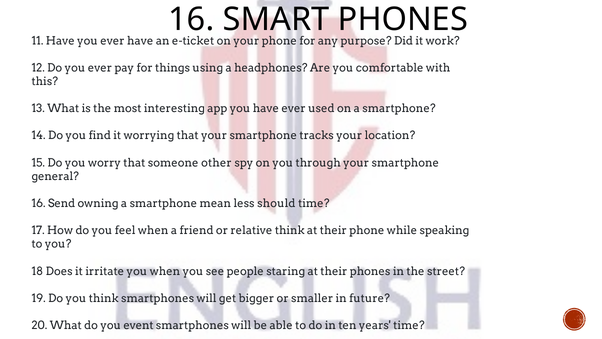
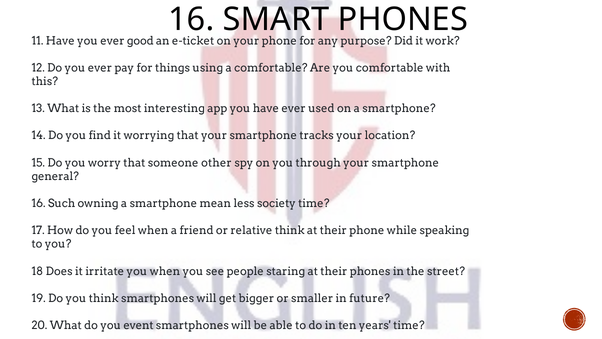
ever have: have -> good (140, 41)
a headphones: headphones -> comfortable (271, 68)
Send: Send -> Such (62, 203)
less should: should -> society (276, 203)
